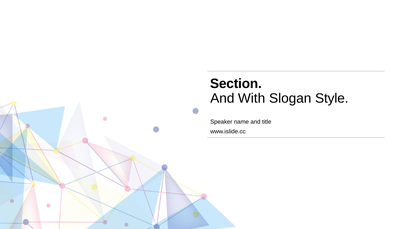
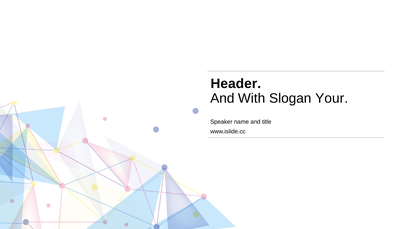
Section: Section -> Header (236, 84)
Style: Style -> Your (332, 98)
